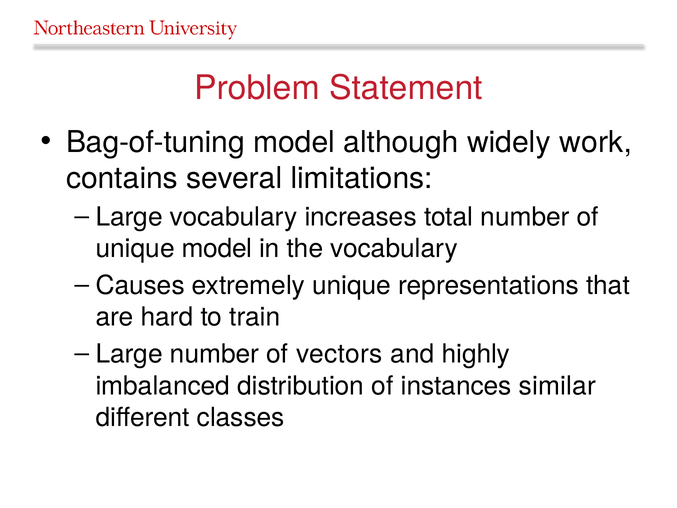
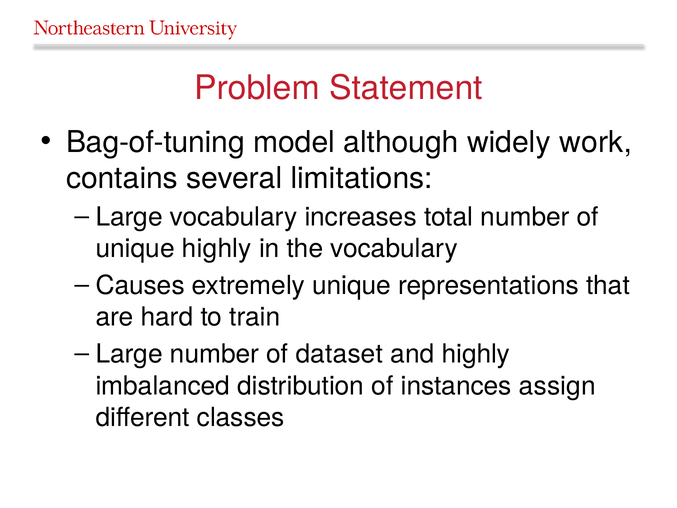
unique model: model -> highly (217, 249)
vectors: vectors -> dataset (339, 354)
similar: similar -> assign (557, 386)
